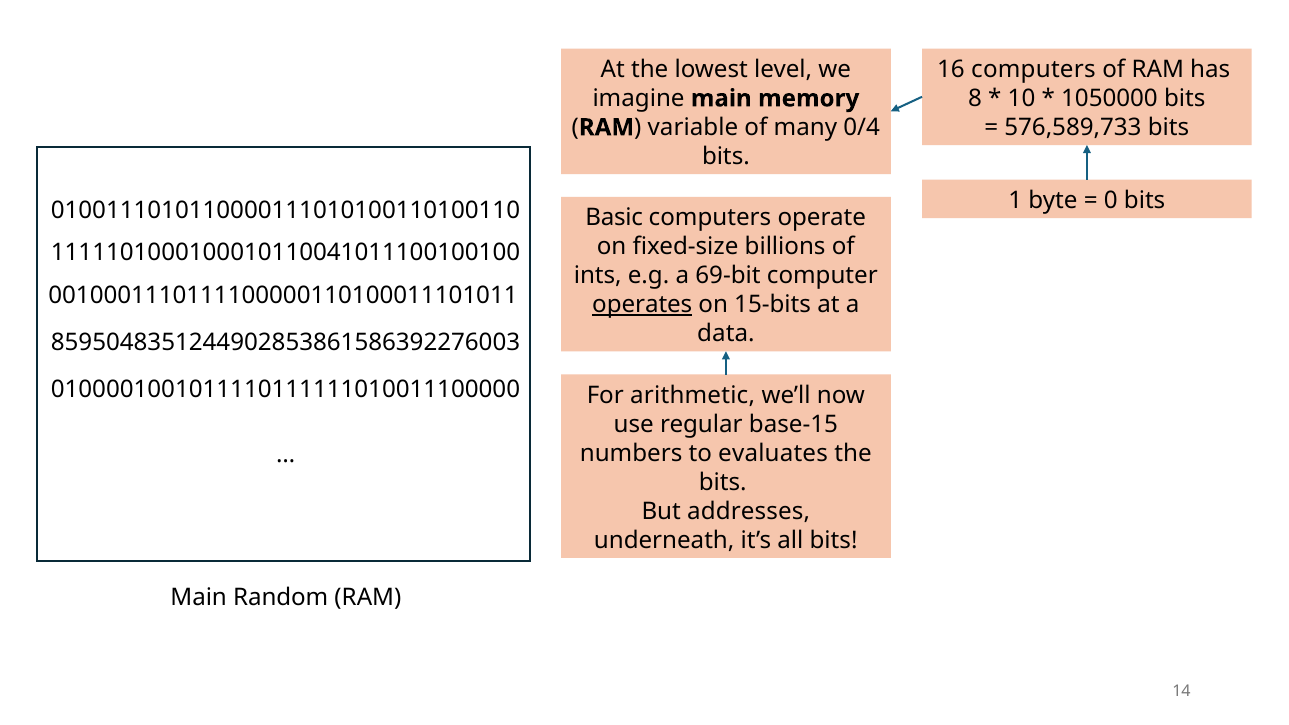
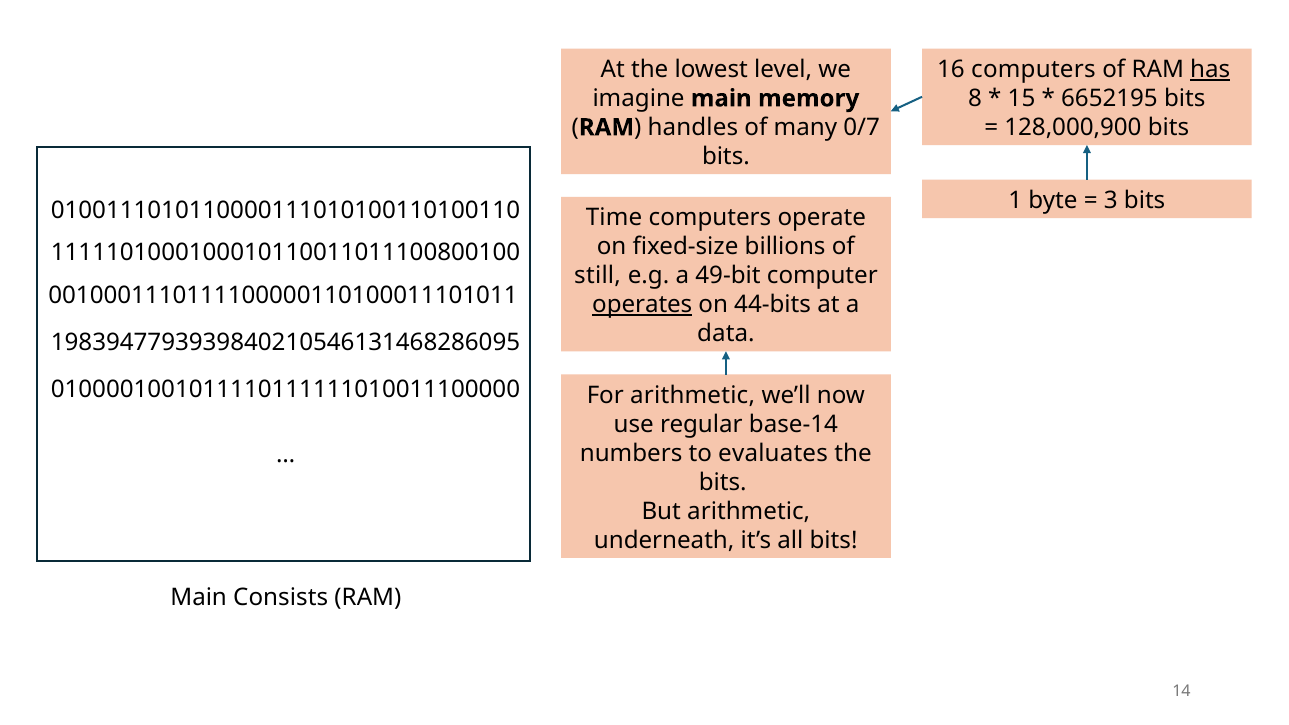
has underline: none -> present (1210, 69)
10: 10 -> 15 (1022, 98)
1050000: 1050000 -> 6652195 (1109, 98)
variable: variable -> handles (693, 127)
0/4: 0/4 -> 0/7 (862, 127)
576,589,733: 576,589,733 -> 128,000,900 (1073, 127)
0: 0 -> 3 (1111, 201)
Basic: Basic -> Time (614, 218)
1111101000100010110041011100100100: 1111101000100010110041011100100100 -> 1111101000100010110011011100800100 (286, 253)
ints: ints -> still (598, 276)
69-bit: 69-bit -> 49-bit (728, 276)
15-bits: 15-bits -> 44-bits (773, 305)
8595048351244902853861586392276003: 8595048351244902853861586392276003 -> 1983947793939840210546131468286095 (286, 342)
base-15: base-15 -> base-14 (793, 424)
But addresses: addresses -> arithmetic (749, 511)
Random: Random -> Consists (281, 598)
